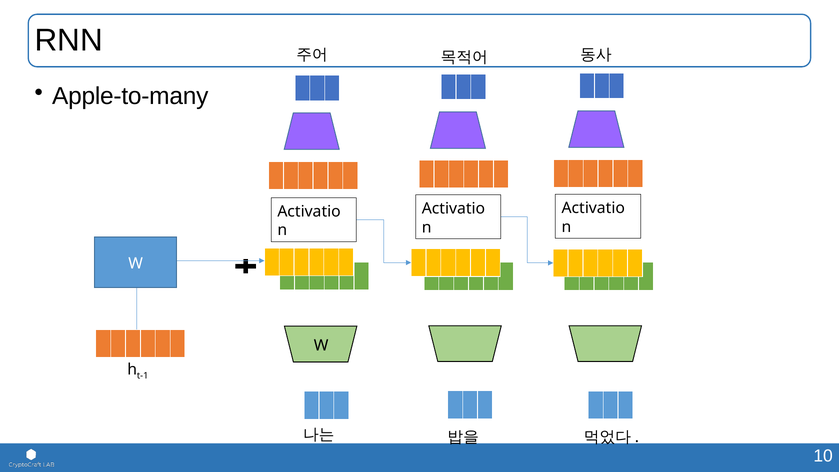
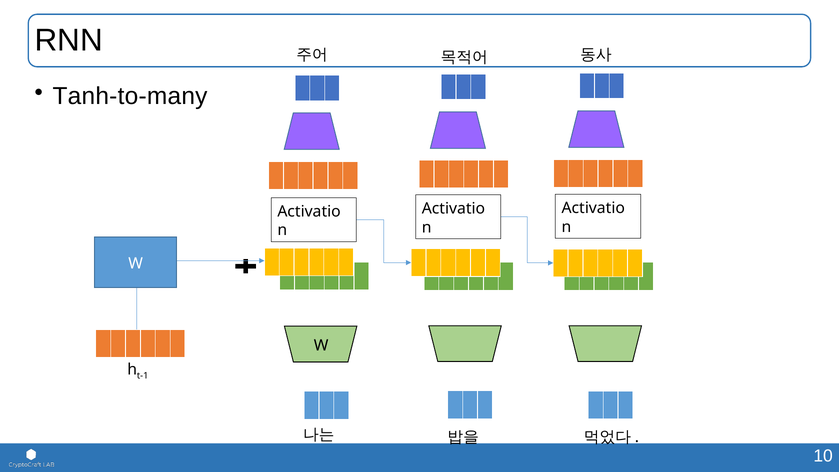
Apple-to-many: Apple-to-many -> Tanh-to-many (130, 96)
